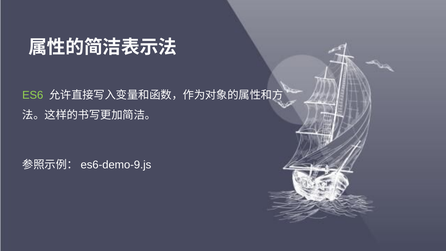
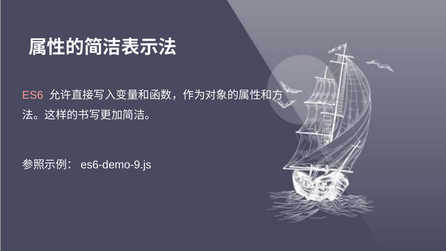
ES6 colour: light green -> pink (33, 95)
